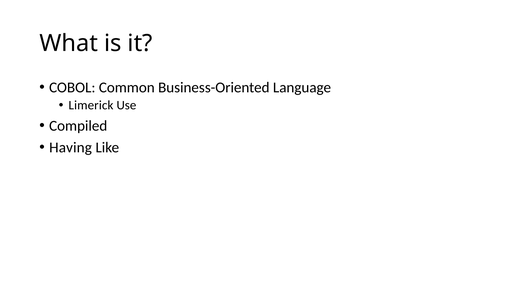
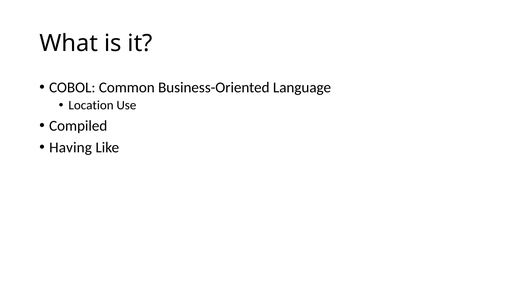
Limerick: Limerick -> Location (91, 105)
